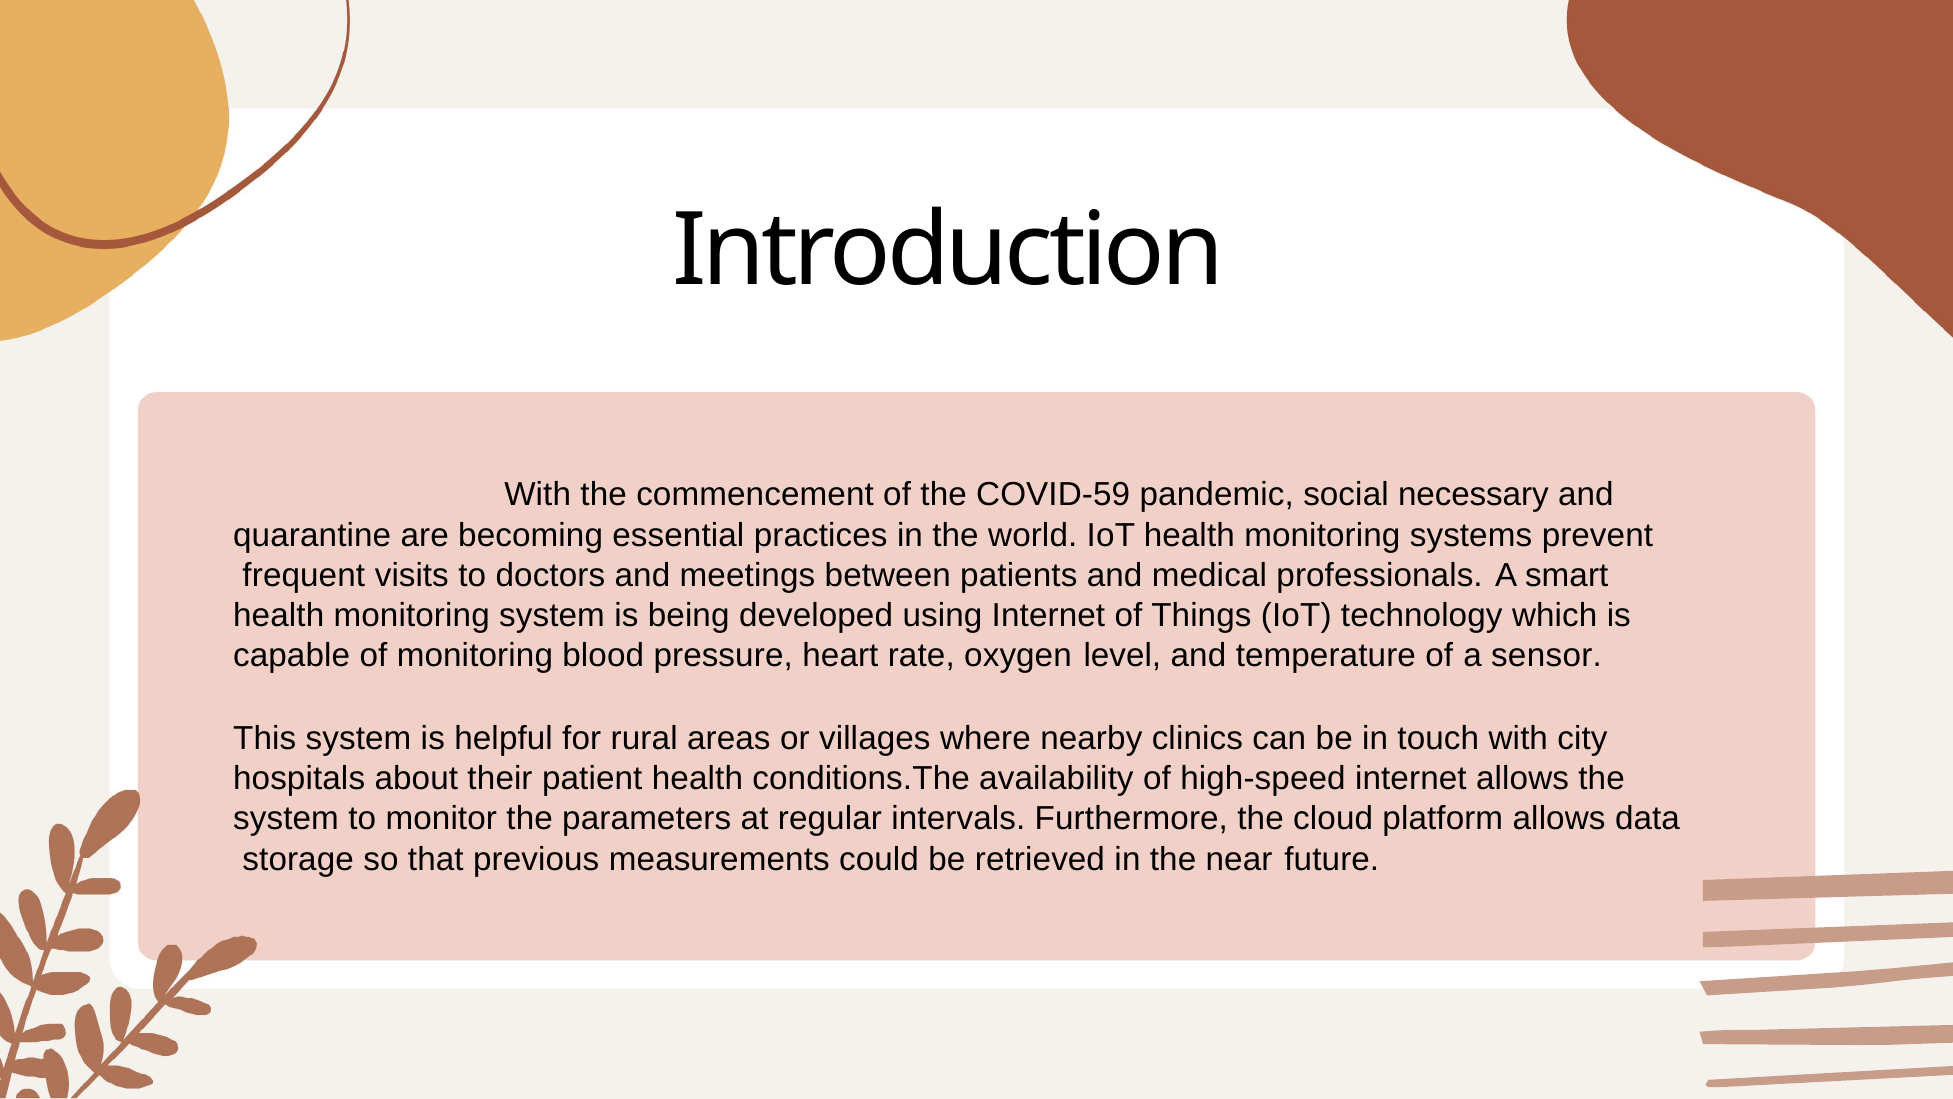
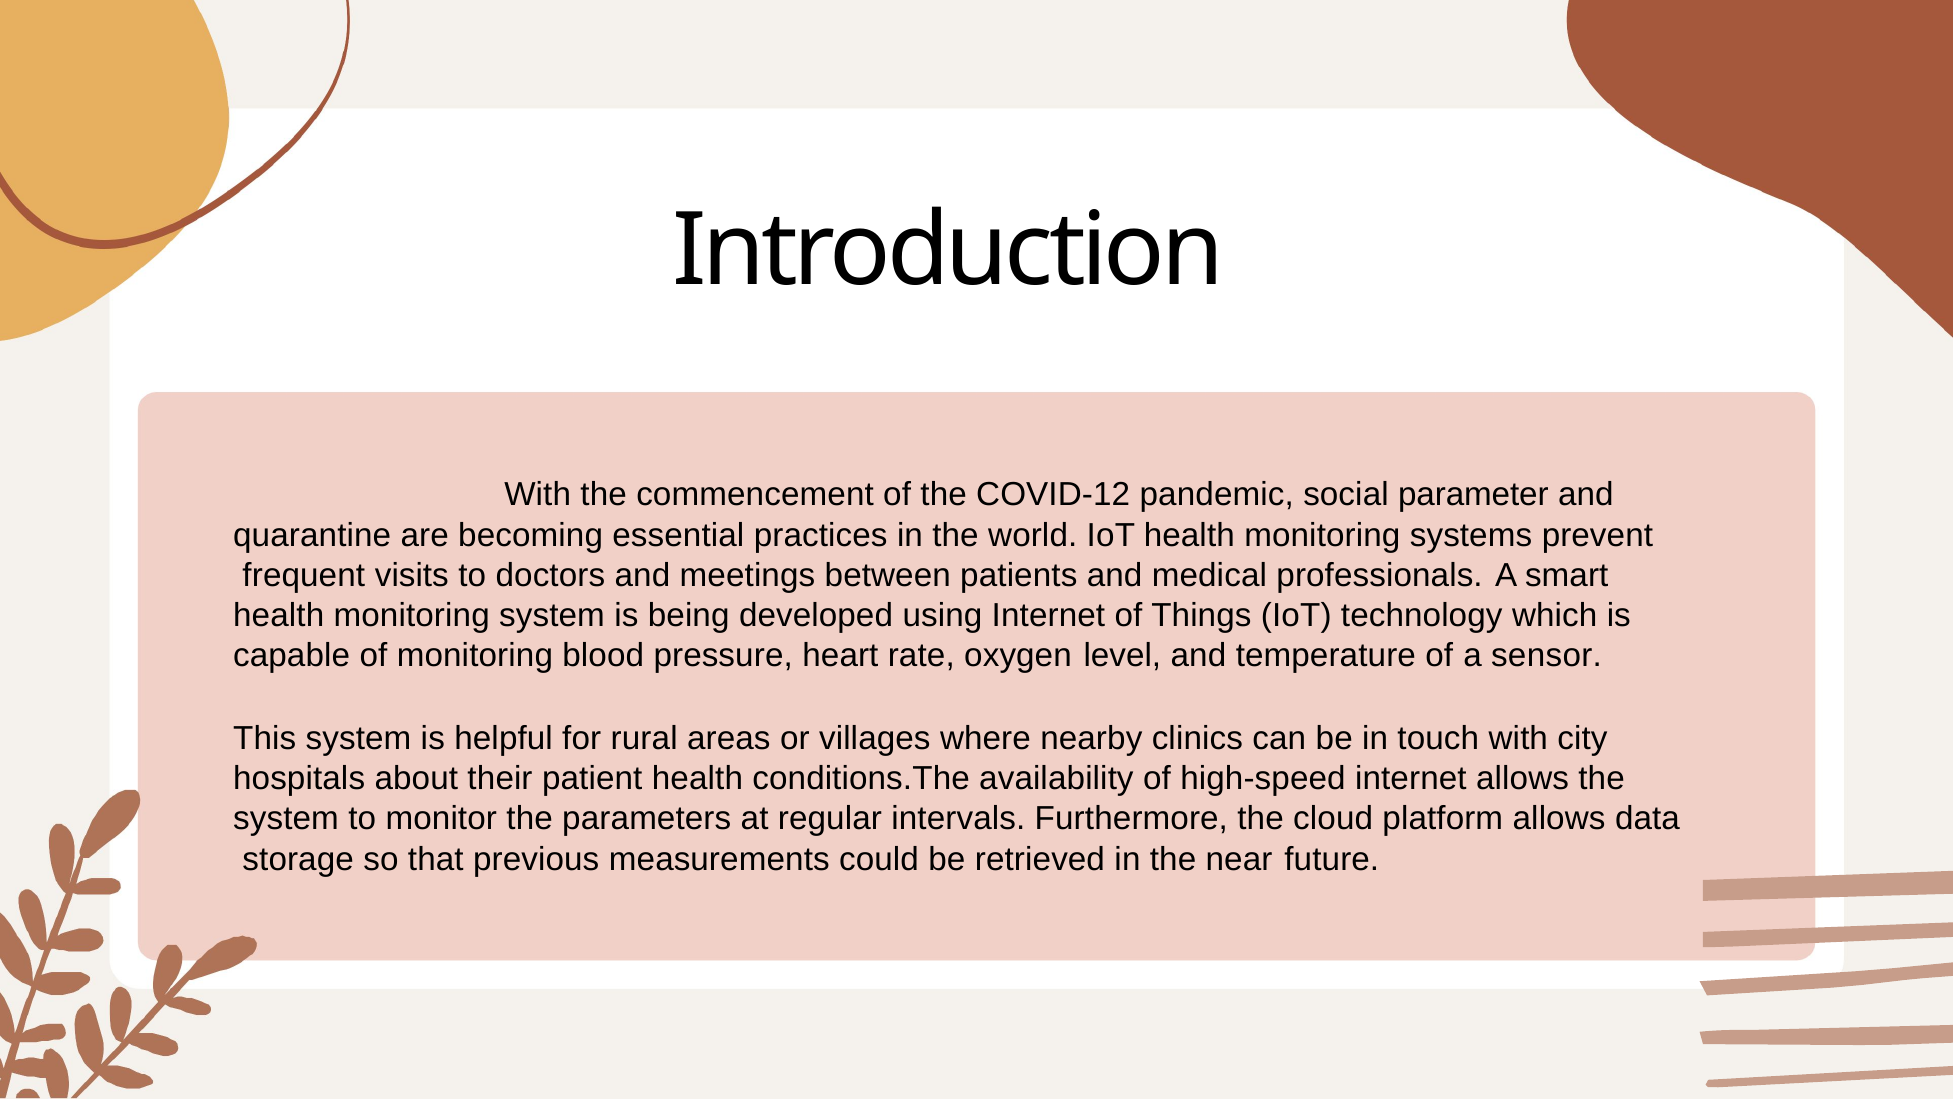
COVID-59: COVID-59 -> COVID-12 (1053, 495)
necessary: necessary -> parameter (1473, 495)
